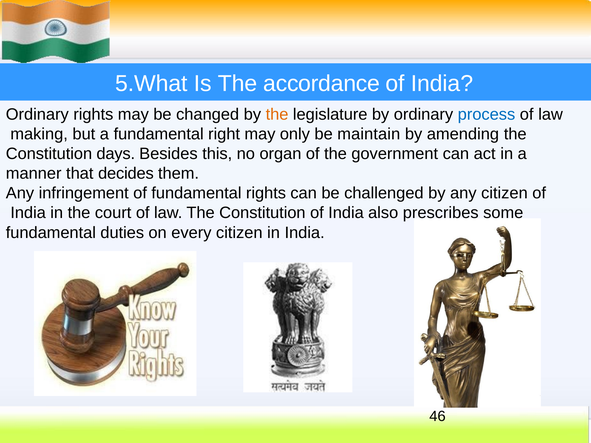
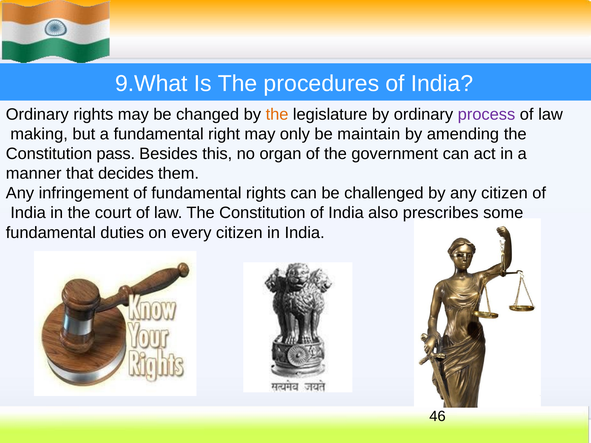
5.What: 5.What -> 9.What (151, 84)
accordance: accordance -> procedures (321, 84)
process colour: blue -> purple (486, 114)
days: days -> pass (116, 154)
